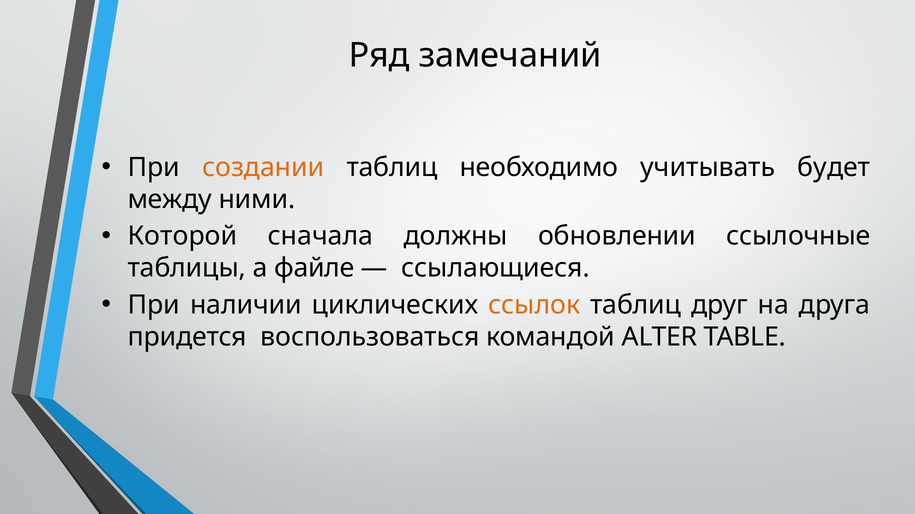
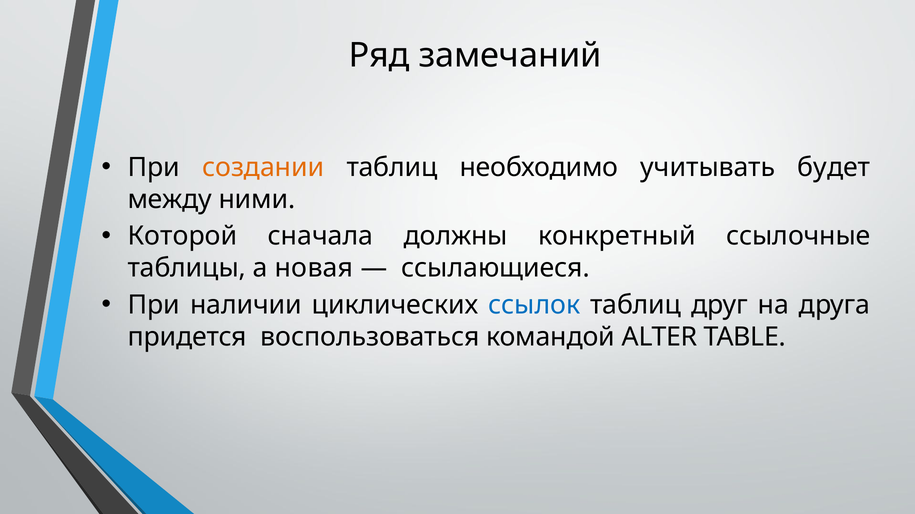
обновлении: обновлении -> конкретный (617, 237)
файле: файле -> новая (314, 269)
ссылок colour: orange -> blue (534, 305)
